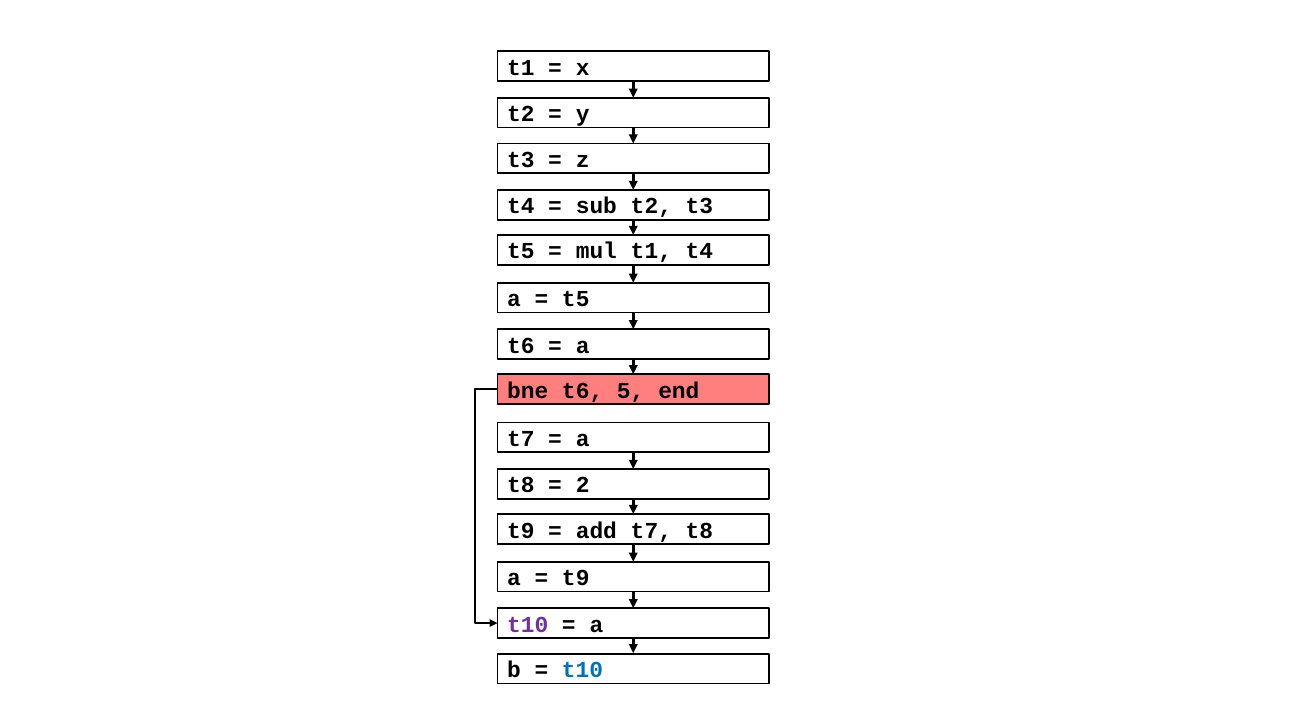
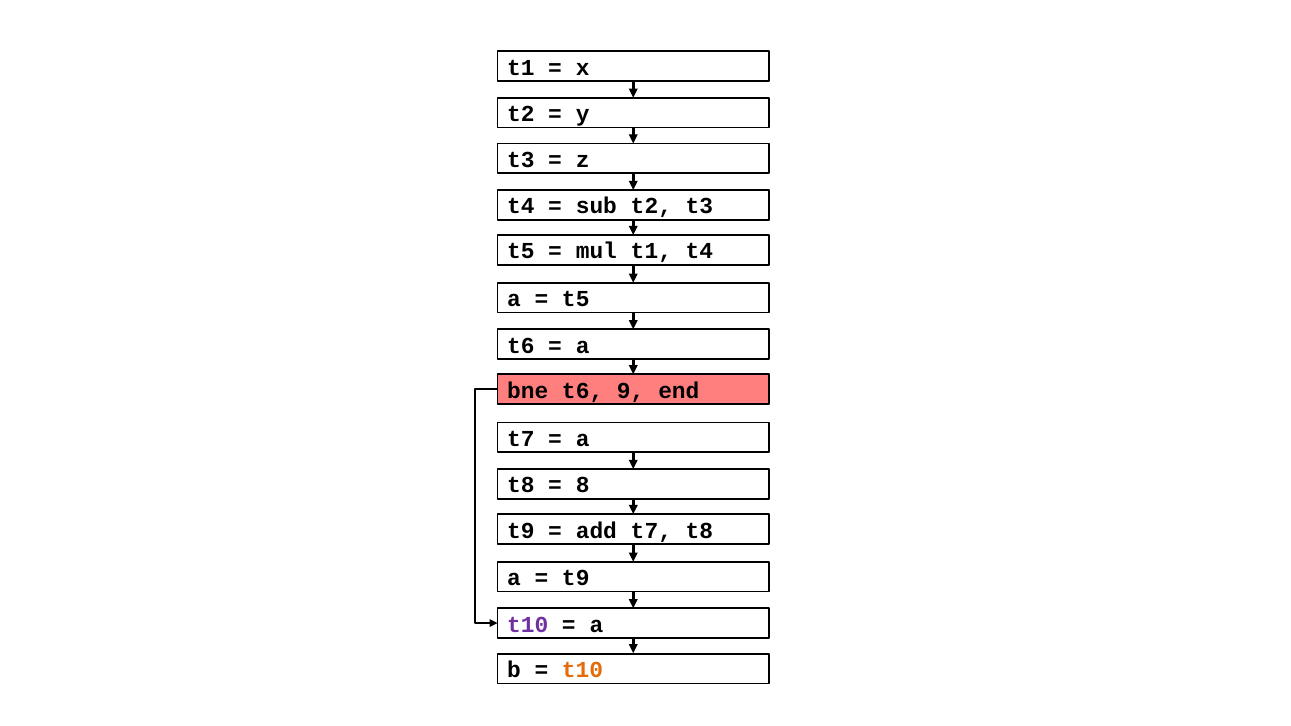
5: 5 -> 9 (631, 391)
2: 2 -> 8 (583, 486)
t10 colour: blue -> orange (583, 670)
